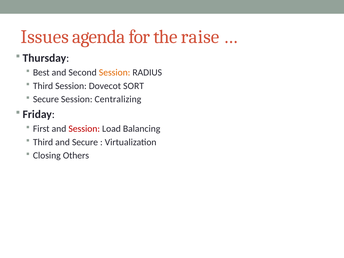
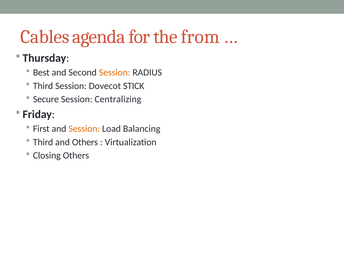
Issues: Issues -> Cables (45, 37)
raise: raise -> from (200, 37)
SORT: SORT -> STICK (134, 86)
Session colour: red -> orange (84, 129)
and Secure: Secure -> Others (85, 142)
